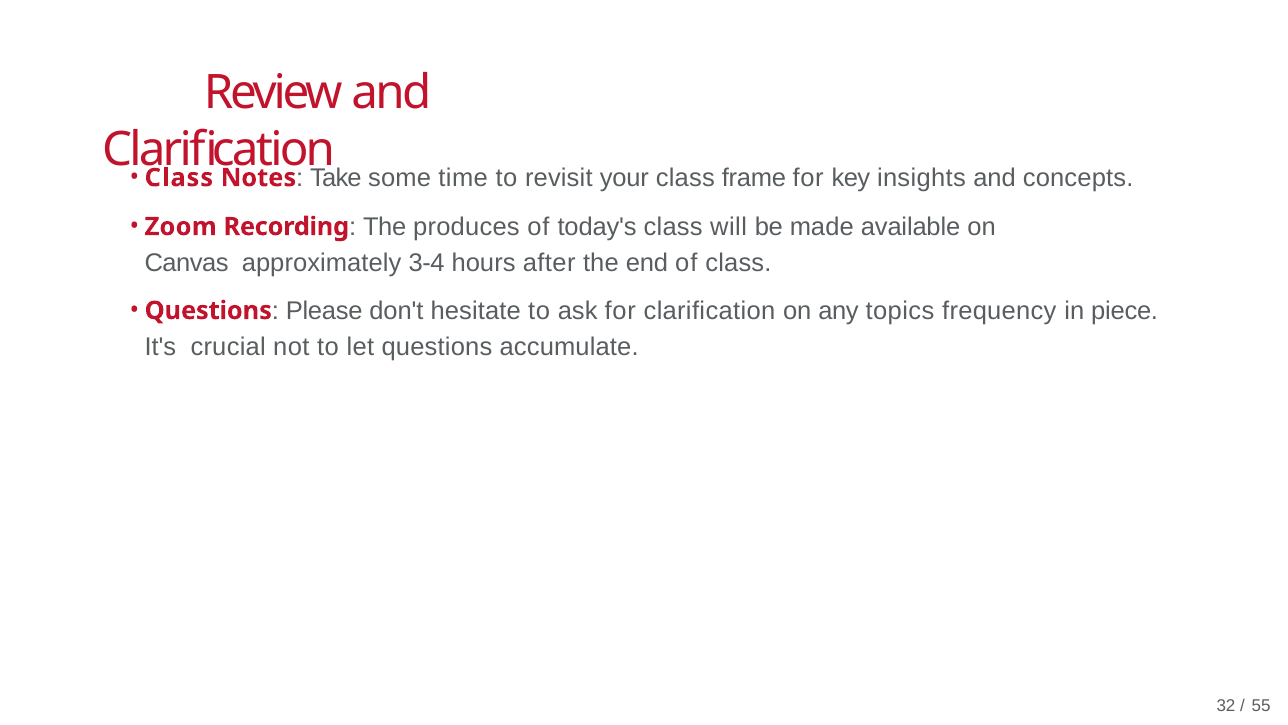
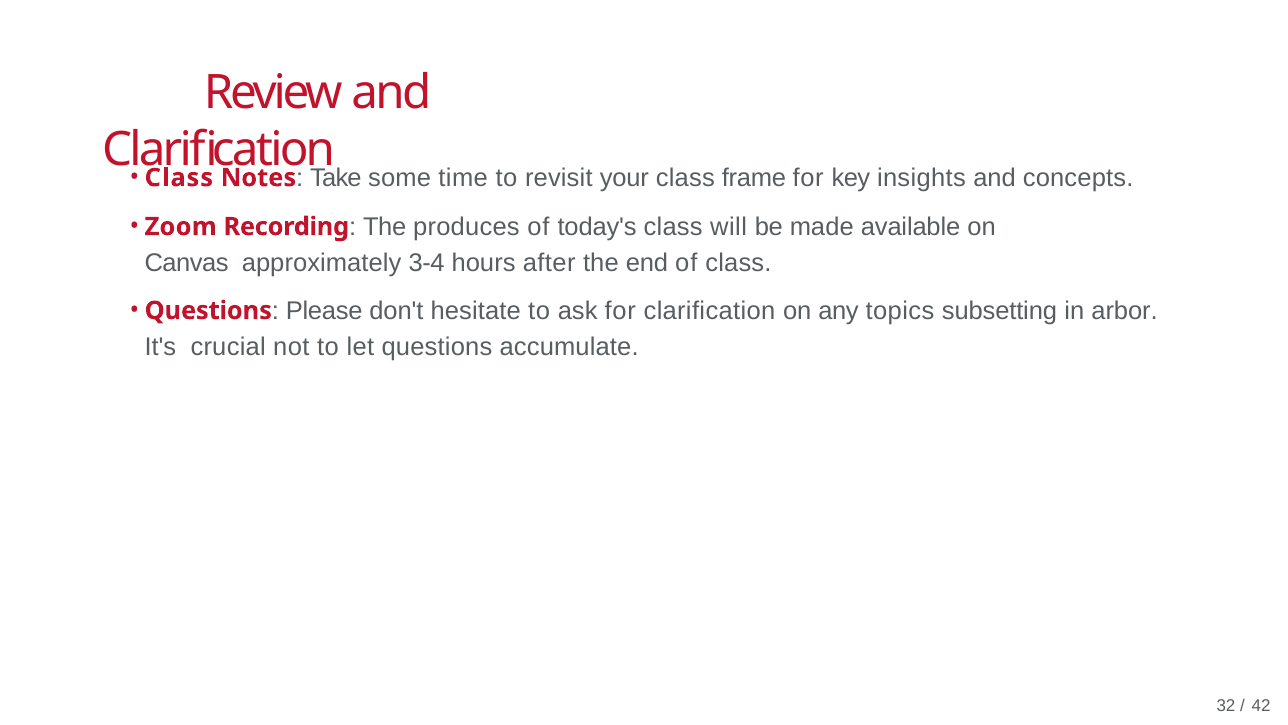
frequency: frequency -> subsetting (1000, 311)
piece: piece -> arbor (1125, 311)
55: 55 -> 42 (1261, 706)
